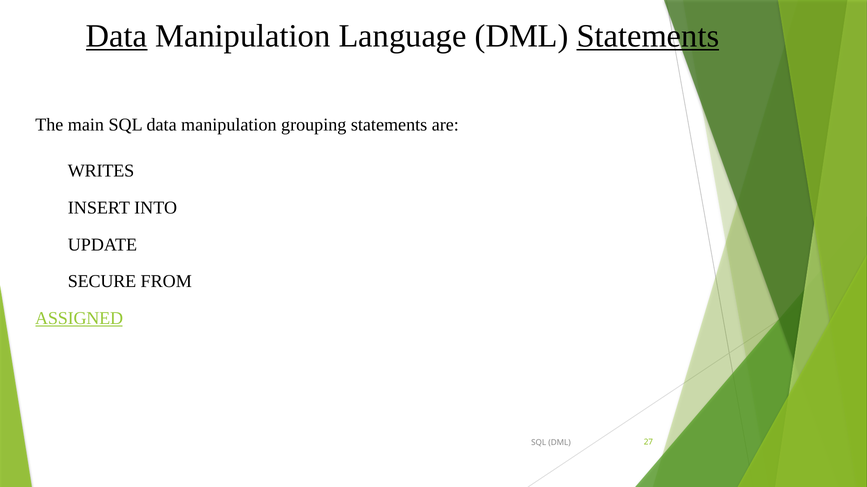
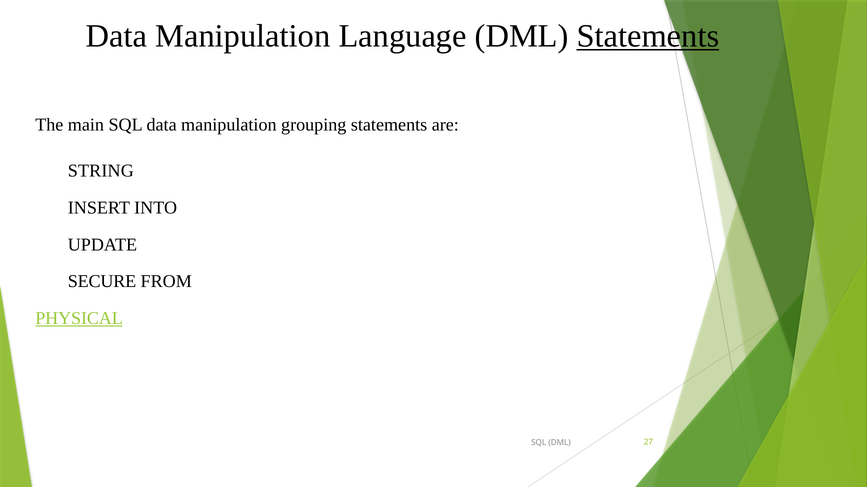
Data underline: present -> none (117, 36)
WRITES: WRITES -> STRING (101, 171)
ASSIGNED: ASSIGNED -> PHYSICAL (79, 319)
